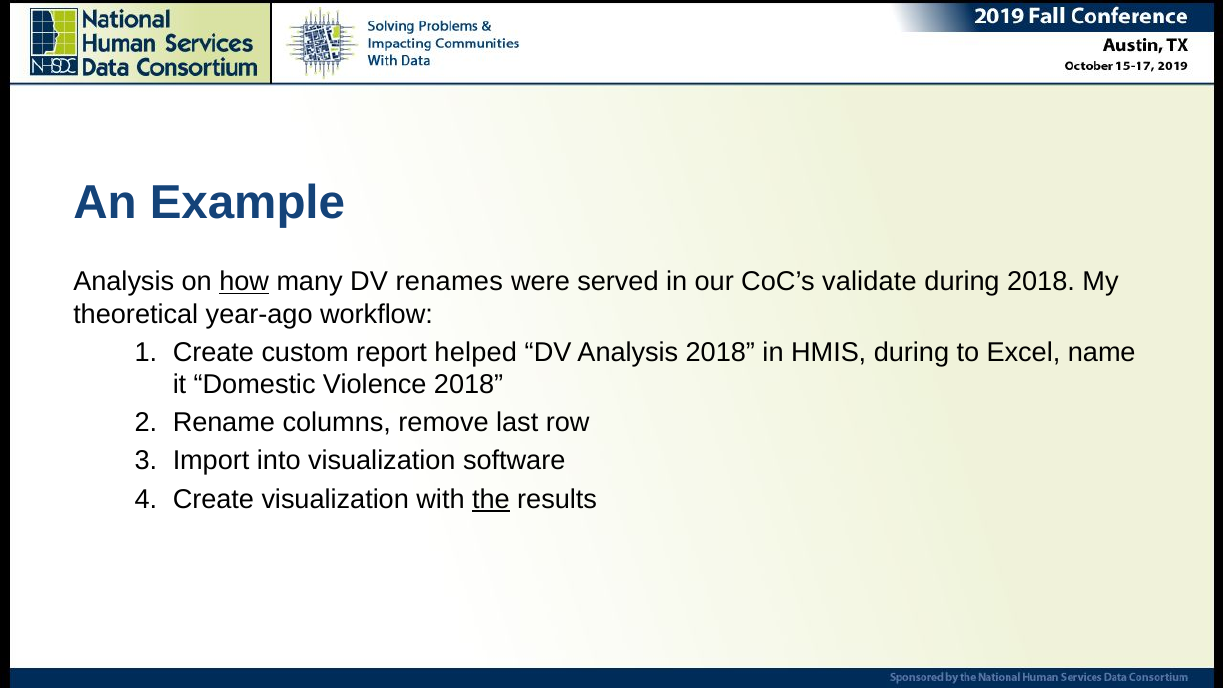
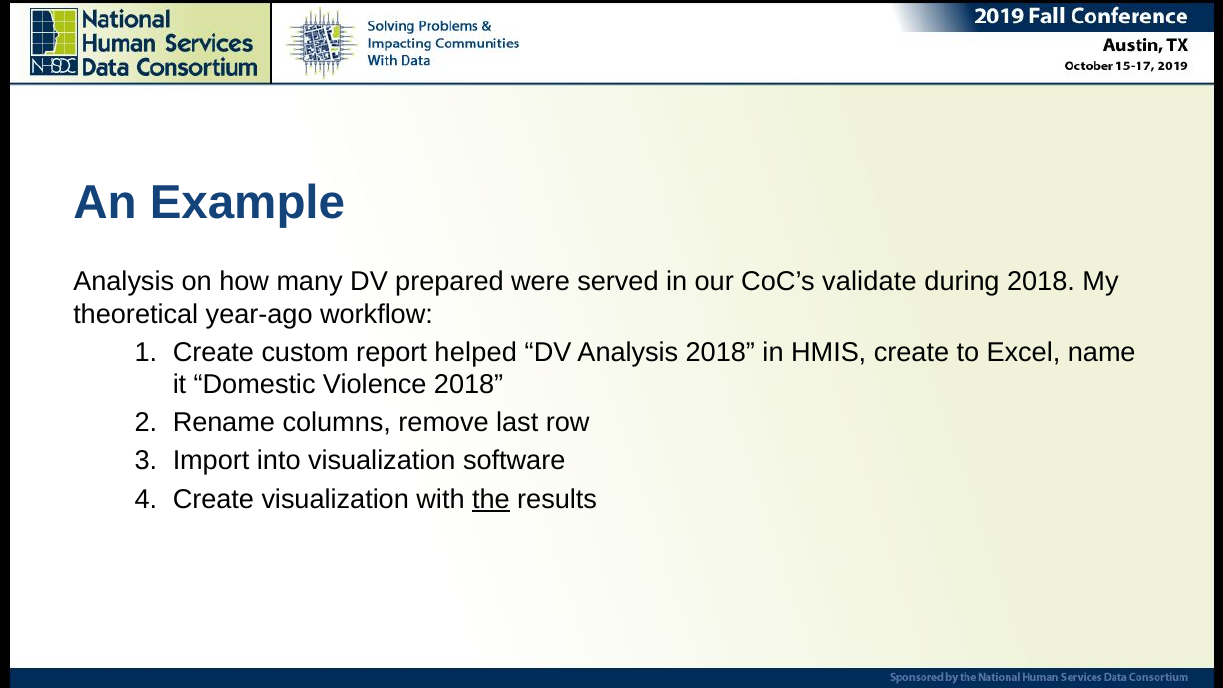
how underline: present -> none (244, 282)
renames: renames -> prepared (449, 282)
HMIS during: during -> create (911, 352)
